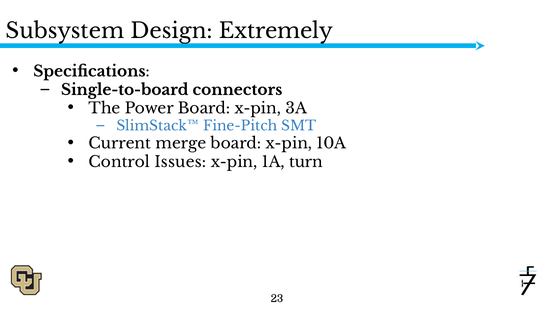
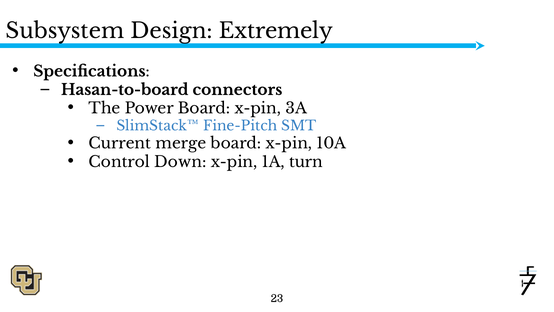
Single-to-board: Single-to-board -> Hasan-to-board (125, 90)
Issues: Issues -> Down (180, 162)
